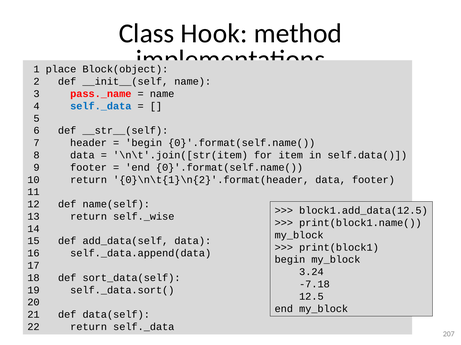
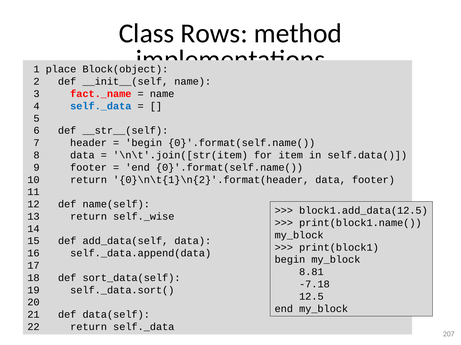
Hook: Hook -> Rows (214, 34)
pass._name: pass._name -> fact._name (101, 94)
3.24: 3.24 -> 8.81 (311, 272)
